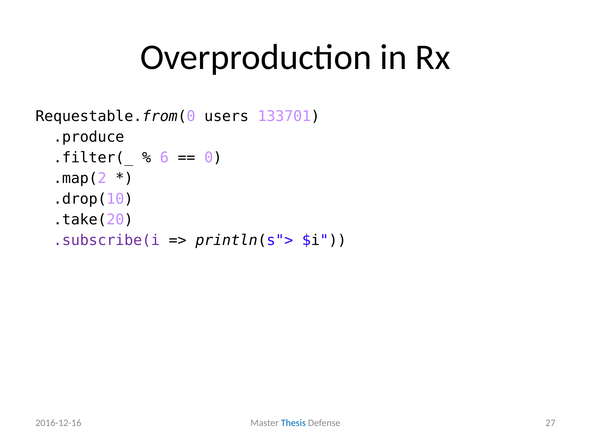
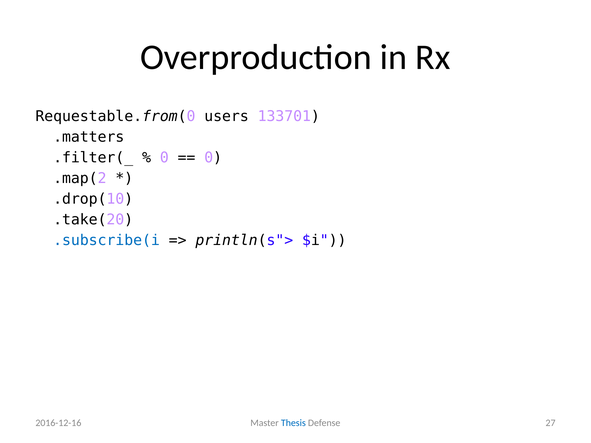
.produce: .produce -> .matters (89, 137)
6: 6 -> 0 (164, 158)
.subscribe(i colour: purple -> blue (107, 240)
